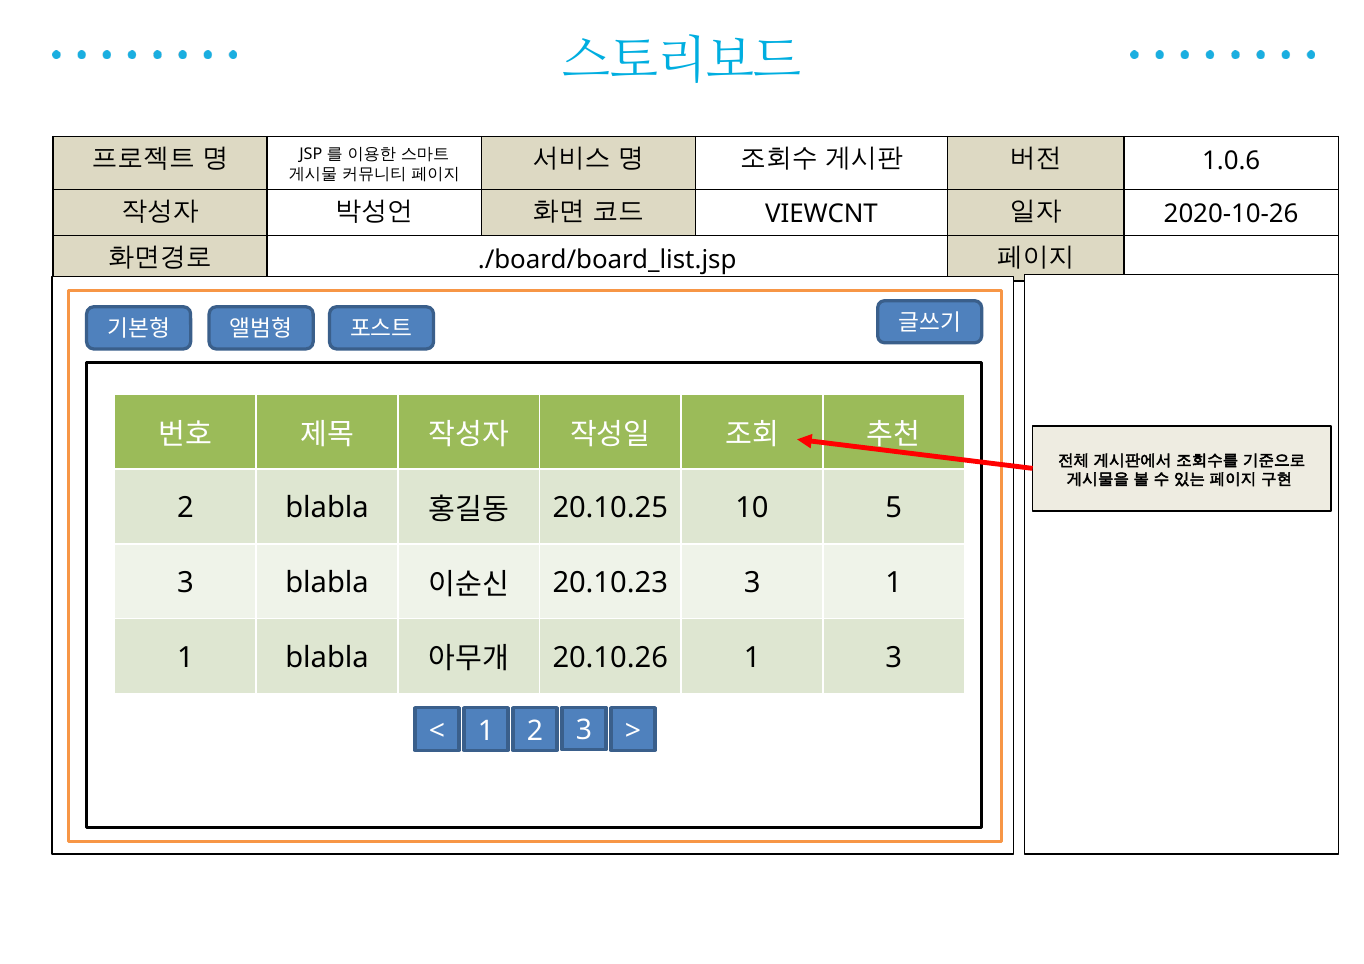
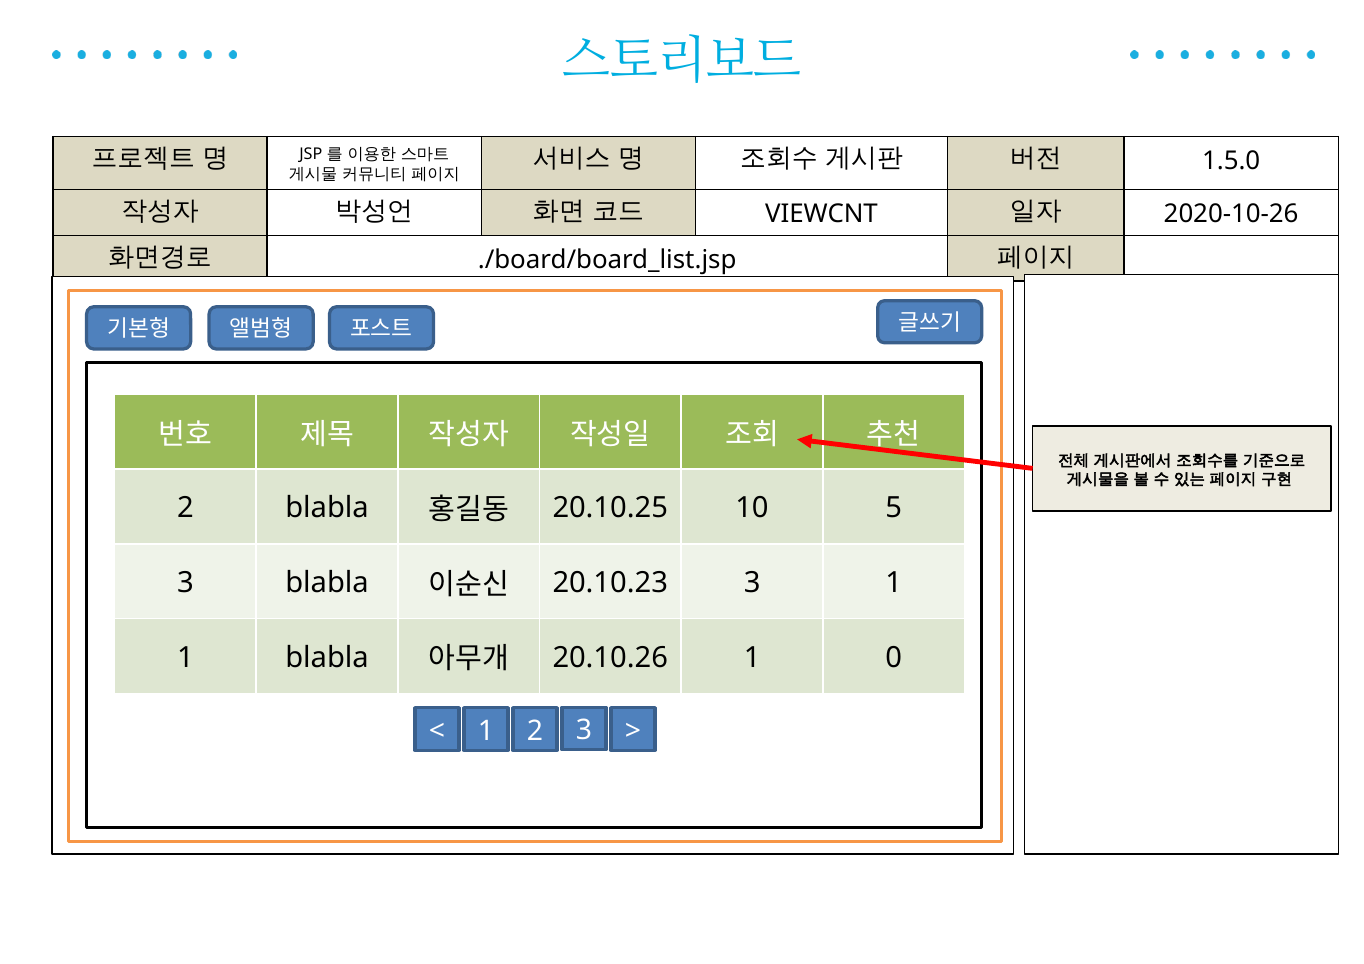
1.0.6: 1.0.6 -> 1.5.0 (1231, 161)
1 3: 3 -> 0 (894, 658)
